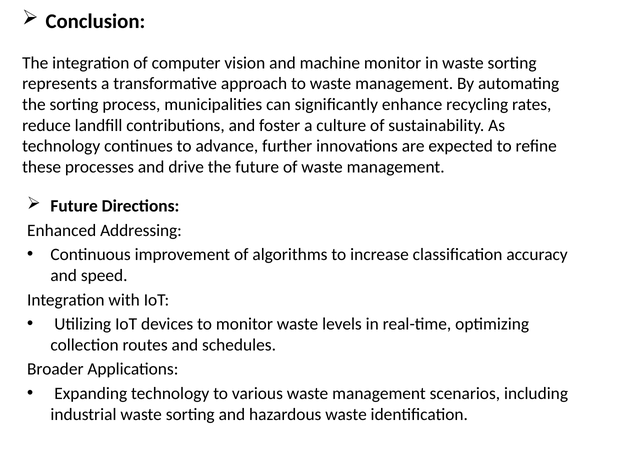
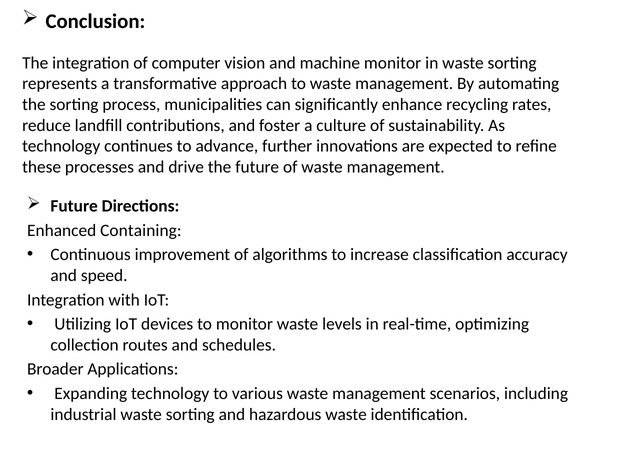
Addressing: Addressing -> Containing (141, 230)
